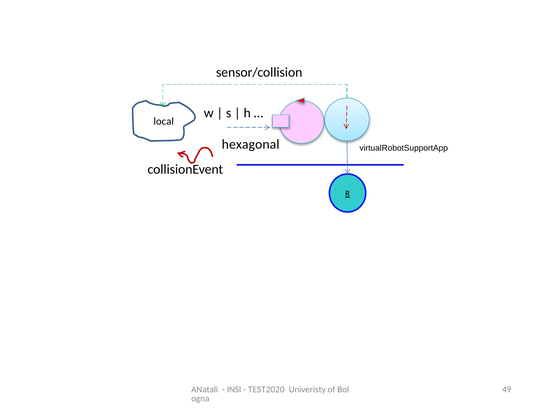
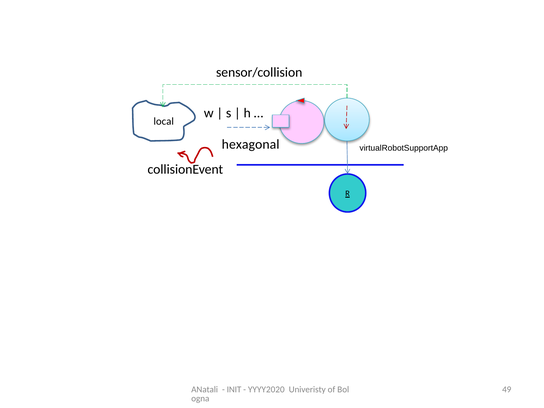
INSI: INSI -> INIT (234, 390)
TEST2020: TEST2020 -> YYYY2020 (266, 390)
